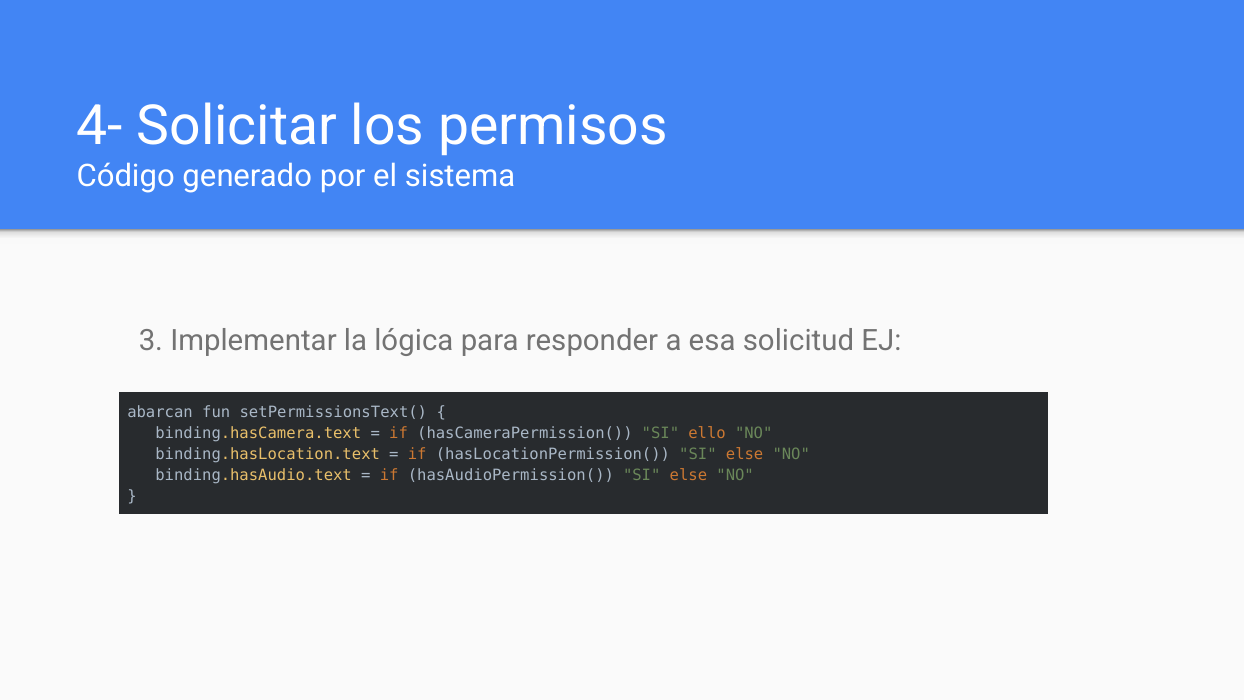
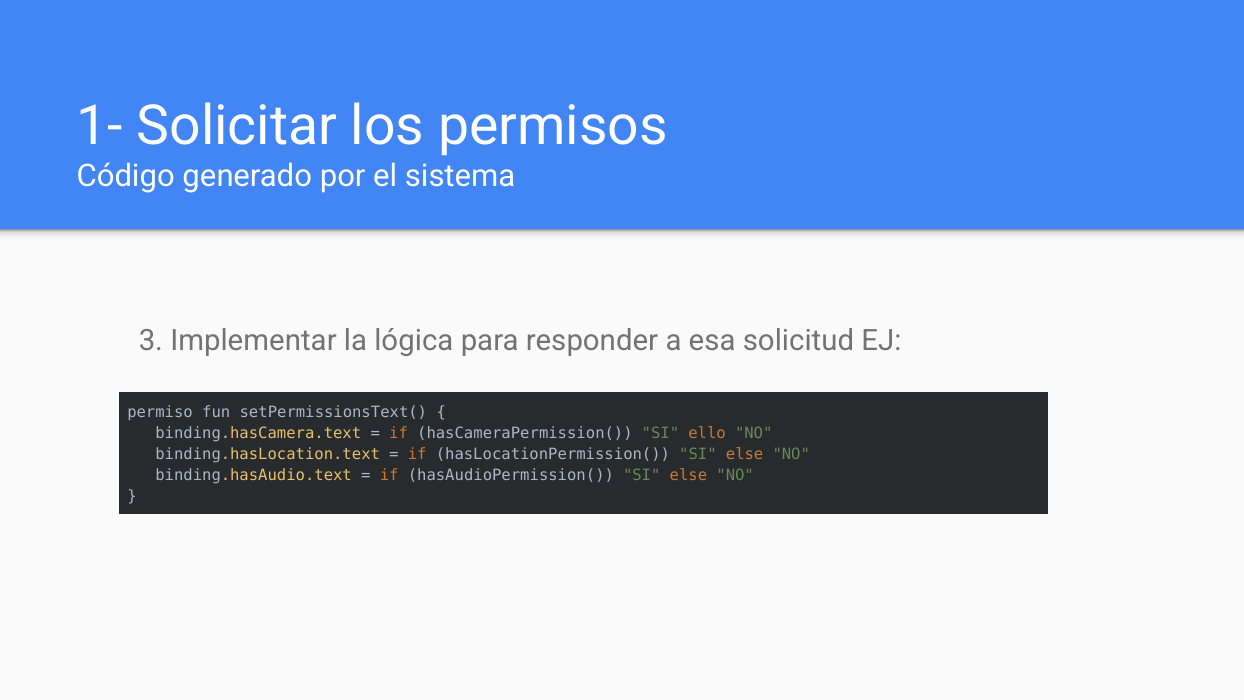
4-: 4- -> 1- (100, 126)
abarcan: abarcan -> permiso (160, 412)
